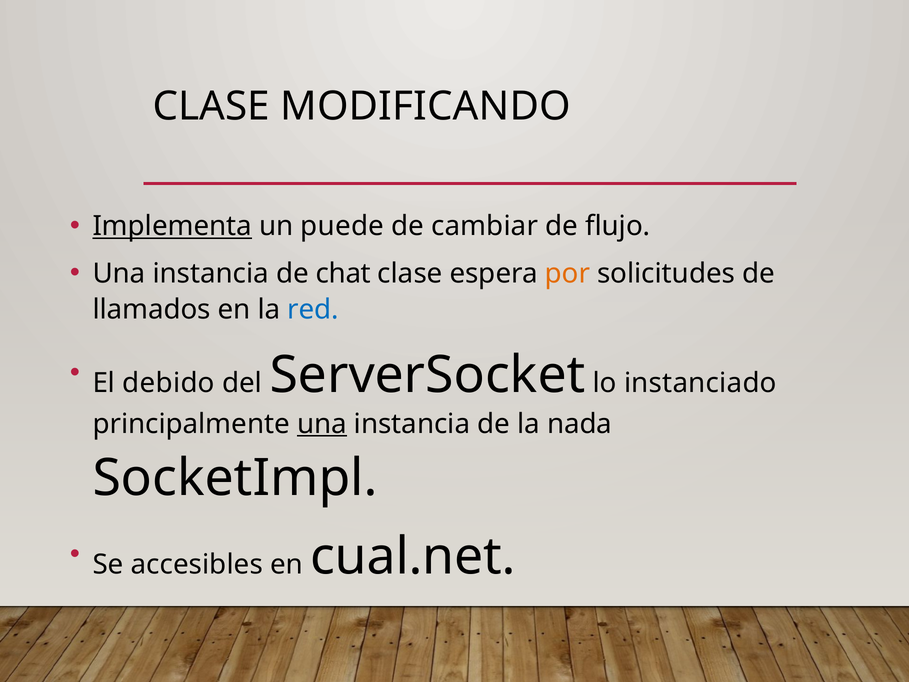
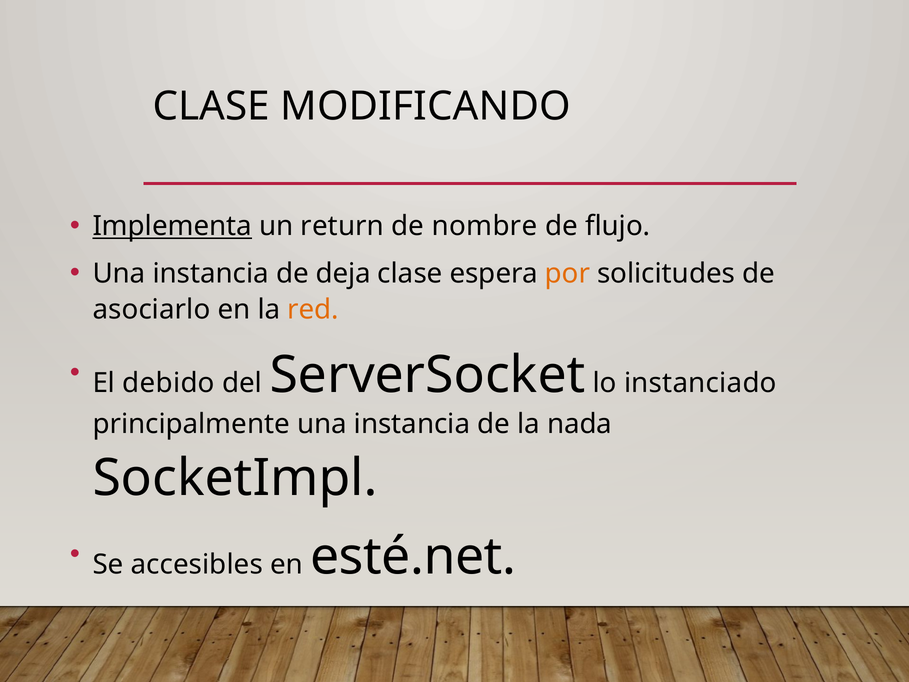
puede: puede -> return (342, 226)
cambiar: cambiar -> nombre (485, 226)
chat: chat -> deja (343, 273)
llamados: llamados -> asociarlo (151, 309)
red colour: blue -> orange (313, 309)
una underline: present -> none (322, 424)
cual.net: cual.net -> esté.net (413, 556)
